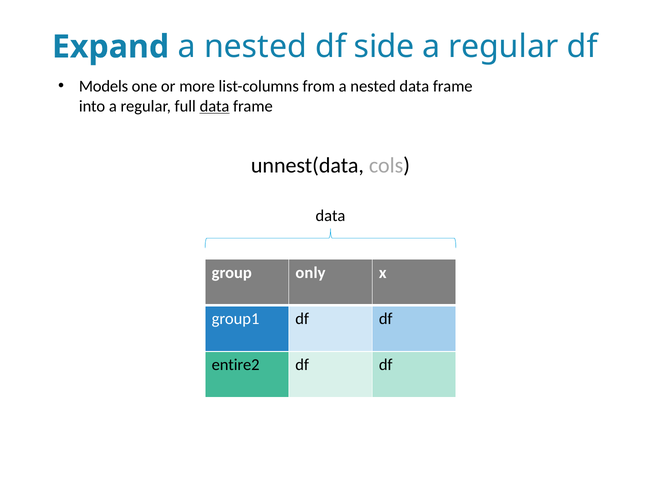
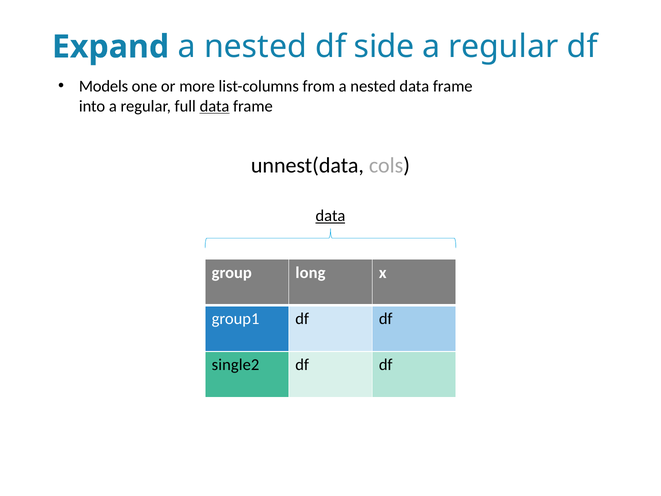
data underline: none -> present (330, 216)
only: only -> long (310, 272)
entire2: entire2 -> single2 (236, 365)
